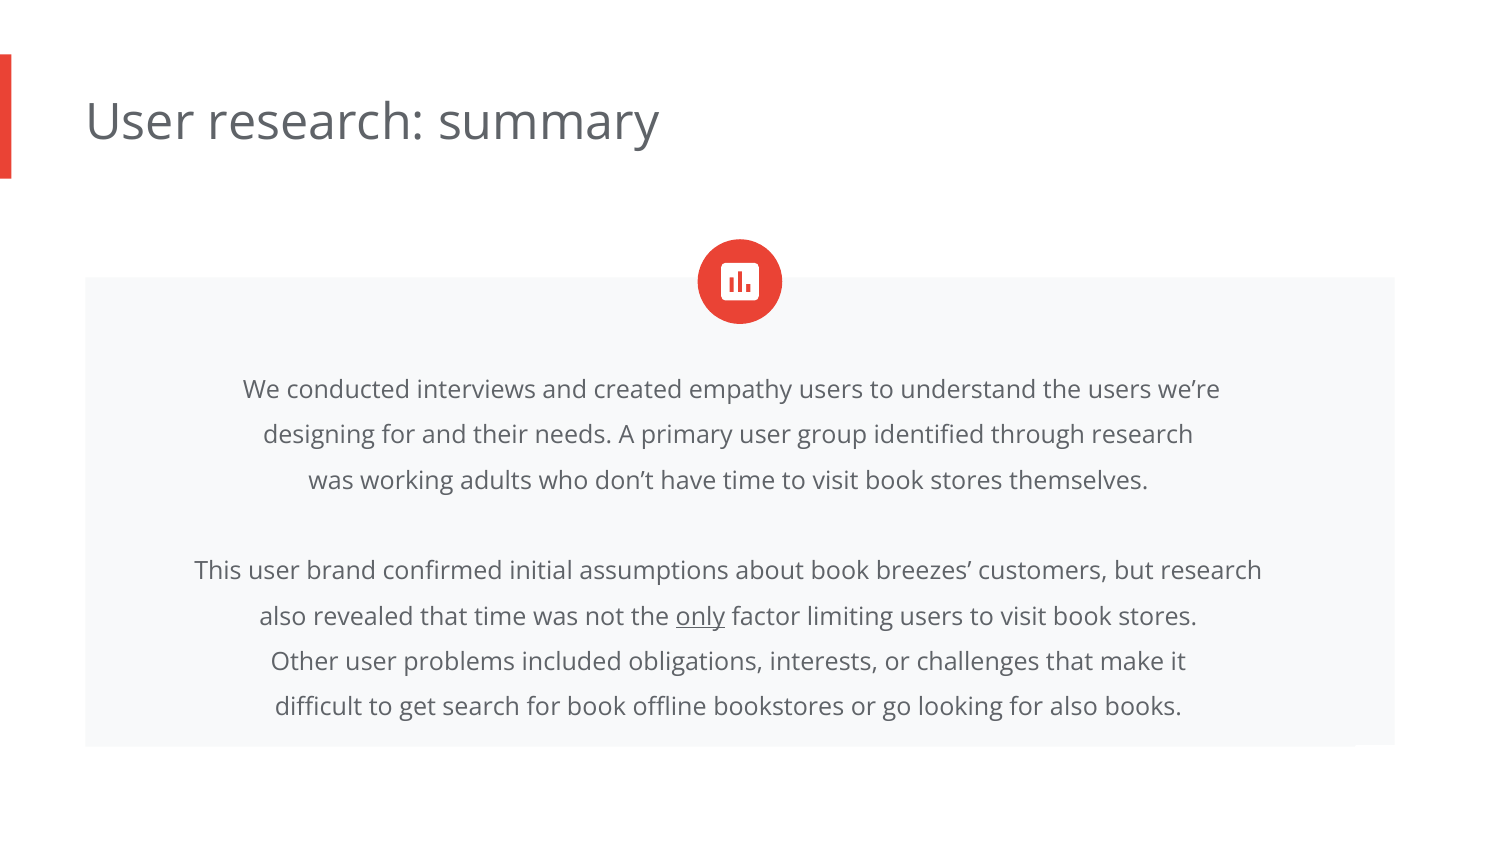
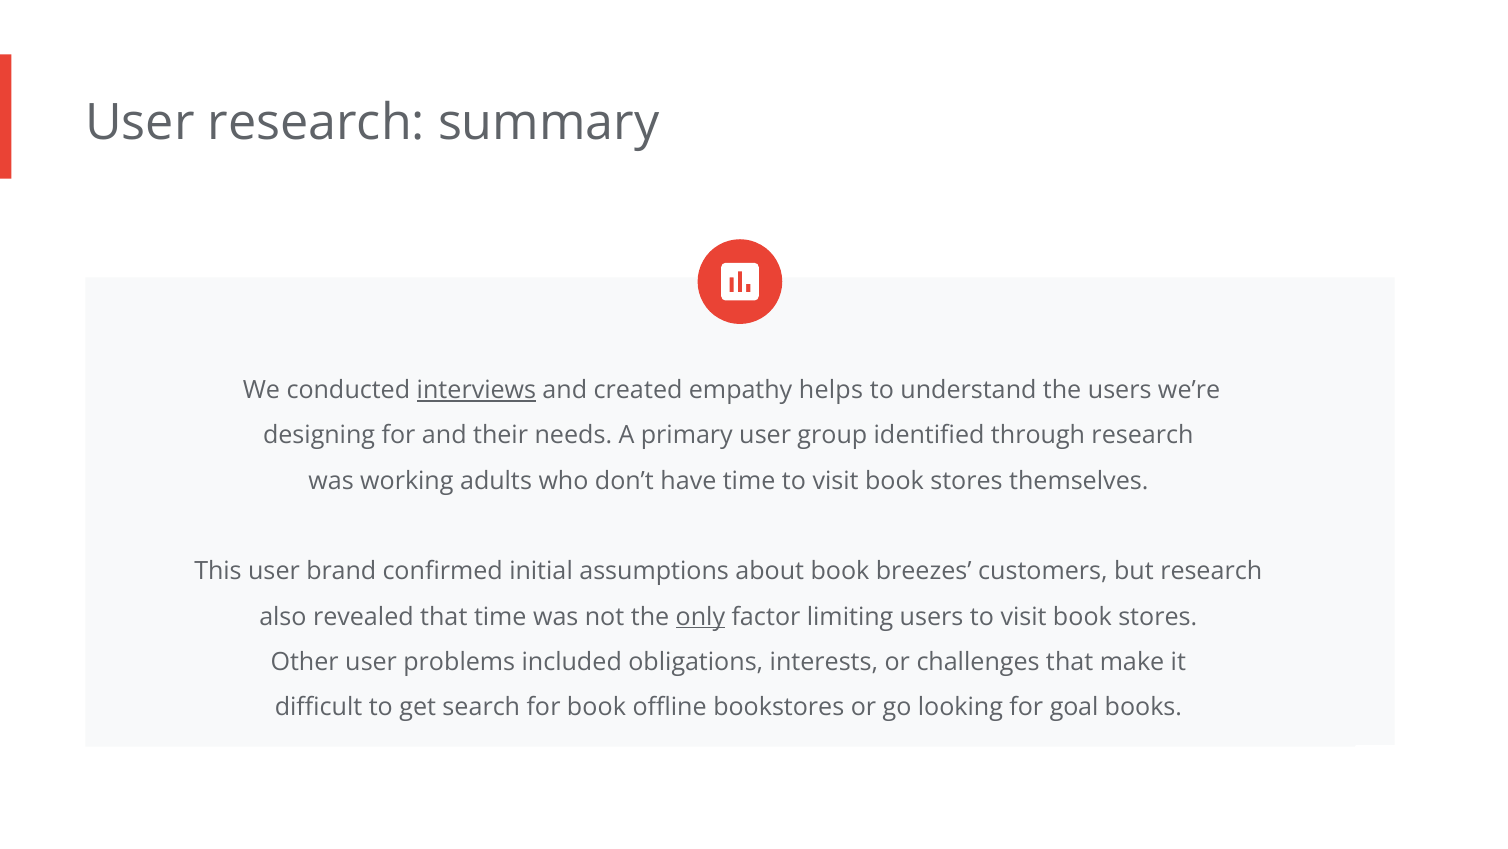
interviews underline: none -> present (476, 390)
empathy users: users -> helps (831, 390)
for also: also -> goal (1074, 707)
